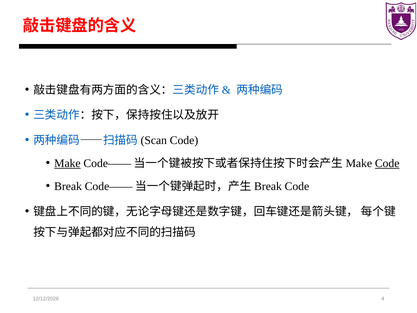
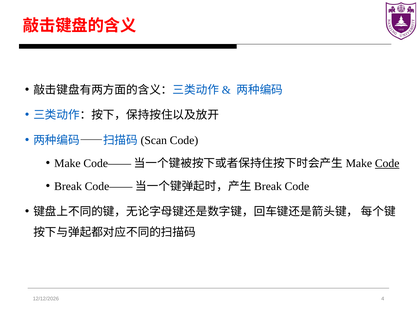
Make underline: present -> none (67, 163)
